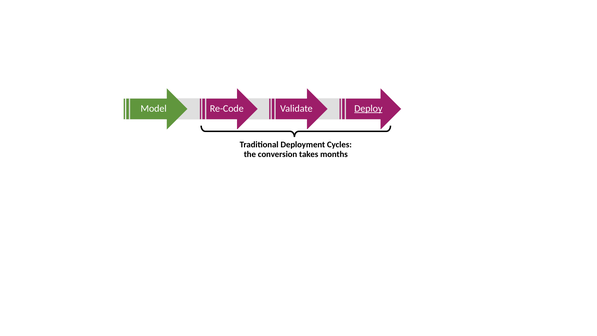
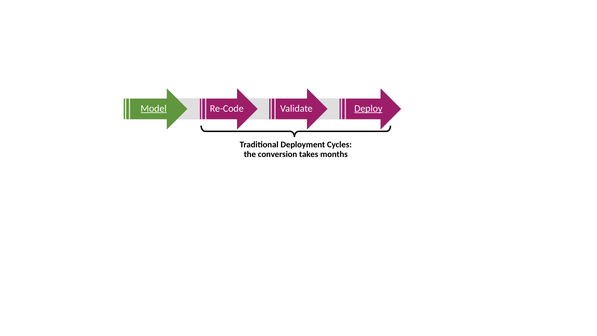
Model underline: none -> present (154, 108)
